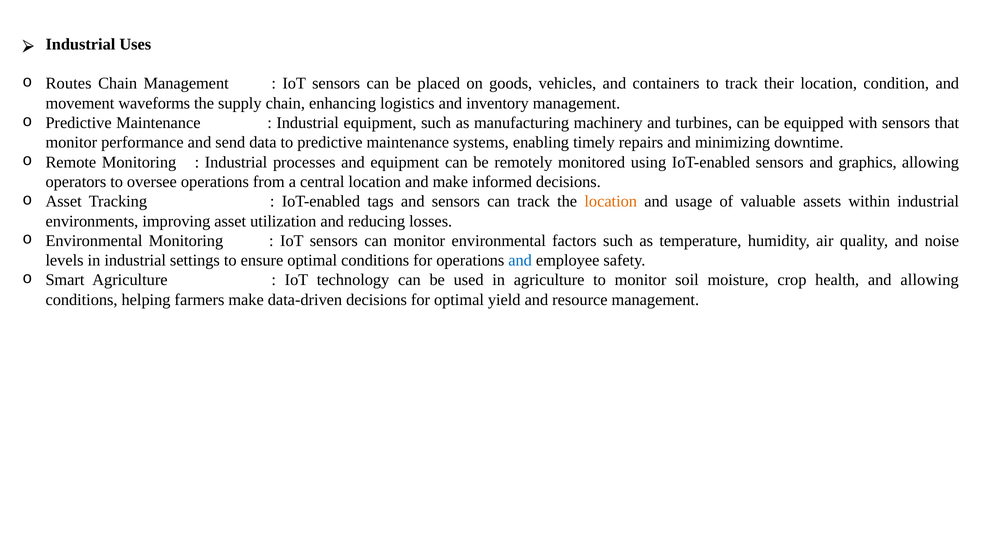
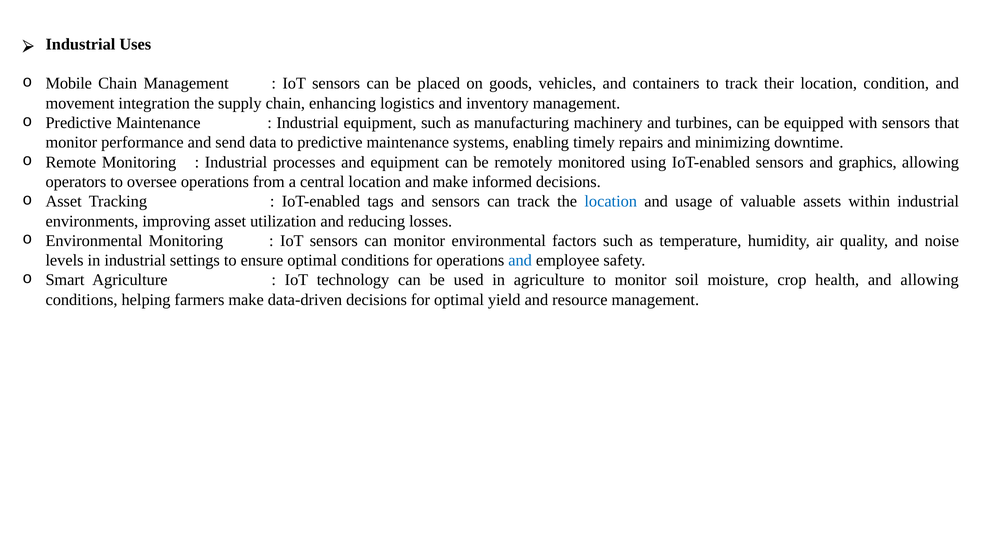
Routes: Routes -> Mobile (69, 84)
waveforms: waveforms -> integration (154, 103)
location colour: orange -> blue (611, 201)
